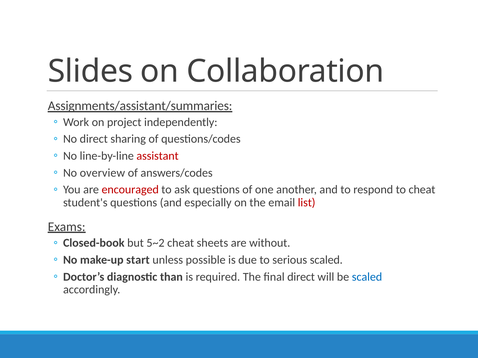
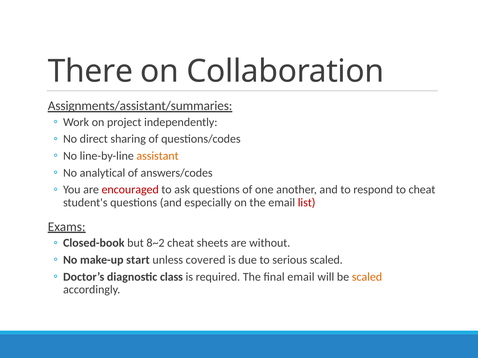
Slides: Slides -> There (90, 71)
assistant colour: red -> orange (158, 156)
overview: overview -> analytical (103, 173)
5~2: 5~2 -> 8~2 (155, 243)
possible: possible -> covered (206, 260)
than: than -> class (171, 277)
final direct: direct -> email (301, 277)
scaled colour: blue -> orange (367, 277)
